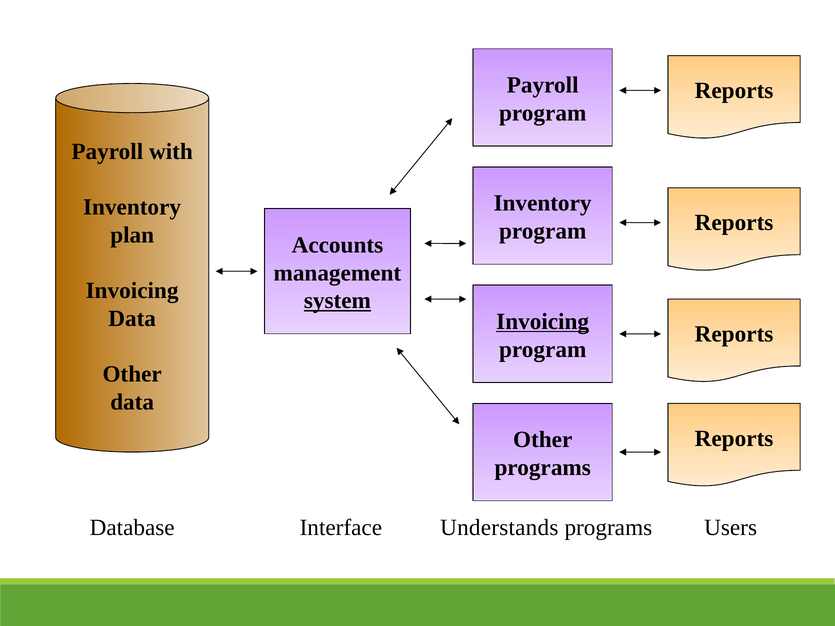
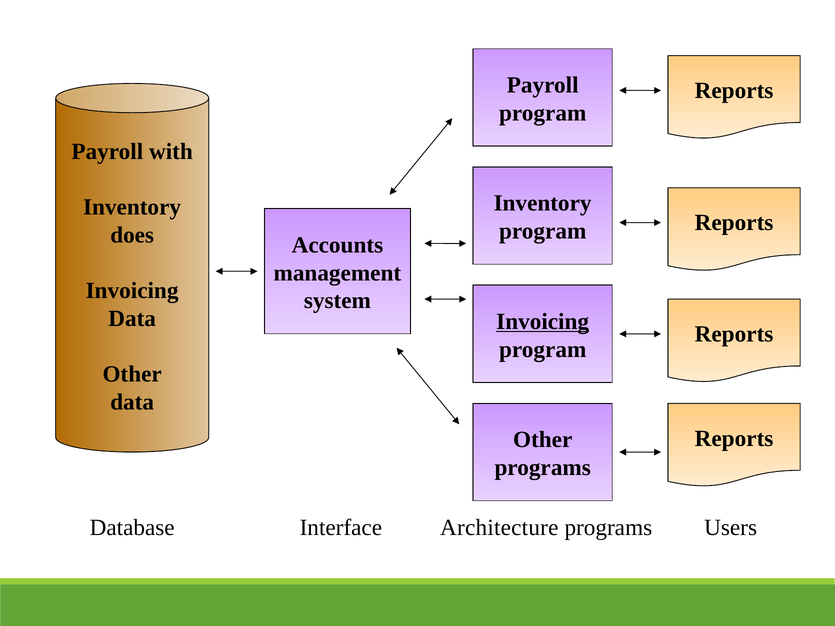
plan: plan -> does (132, 235)
system underline: present -> none (337, 301)
Understands: Understands -> Architecture (499, 528)
